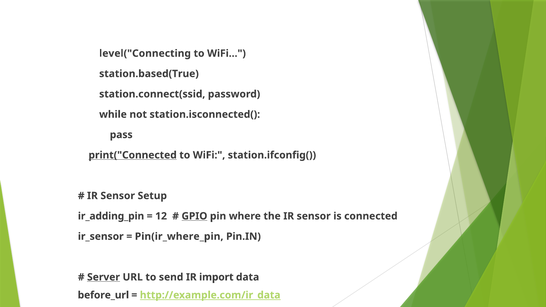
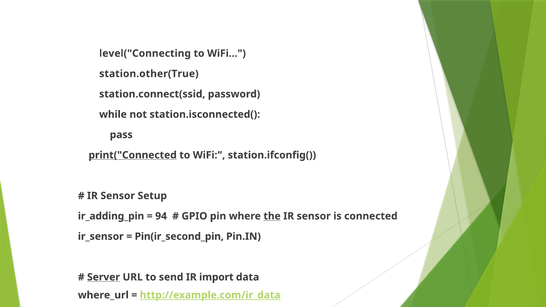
station.based(True: station.based(True -> station.other(True (149, 74)
12: 12 -> 94 (161, 216)
GPIO underline: present -> none (194, 216)
the underline: none -> present (272, 216)
Pin(ir_where_pin: Pin(ir_where_pin -> Pin(ir_second_pin (179, 237)
before_url: before_url -> where_url (103, 295)
